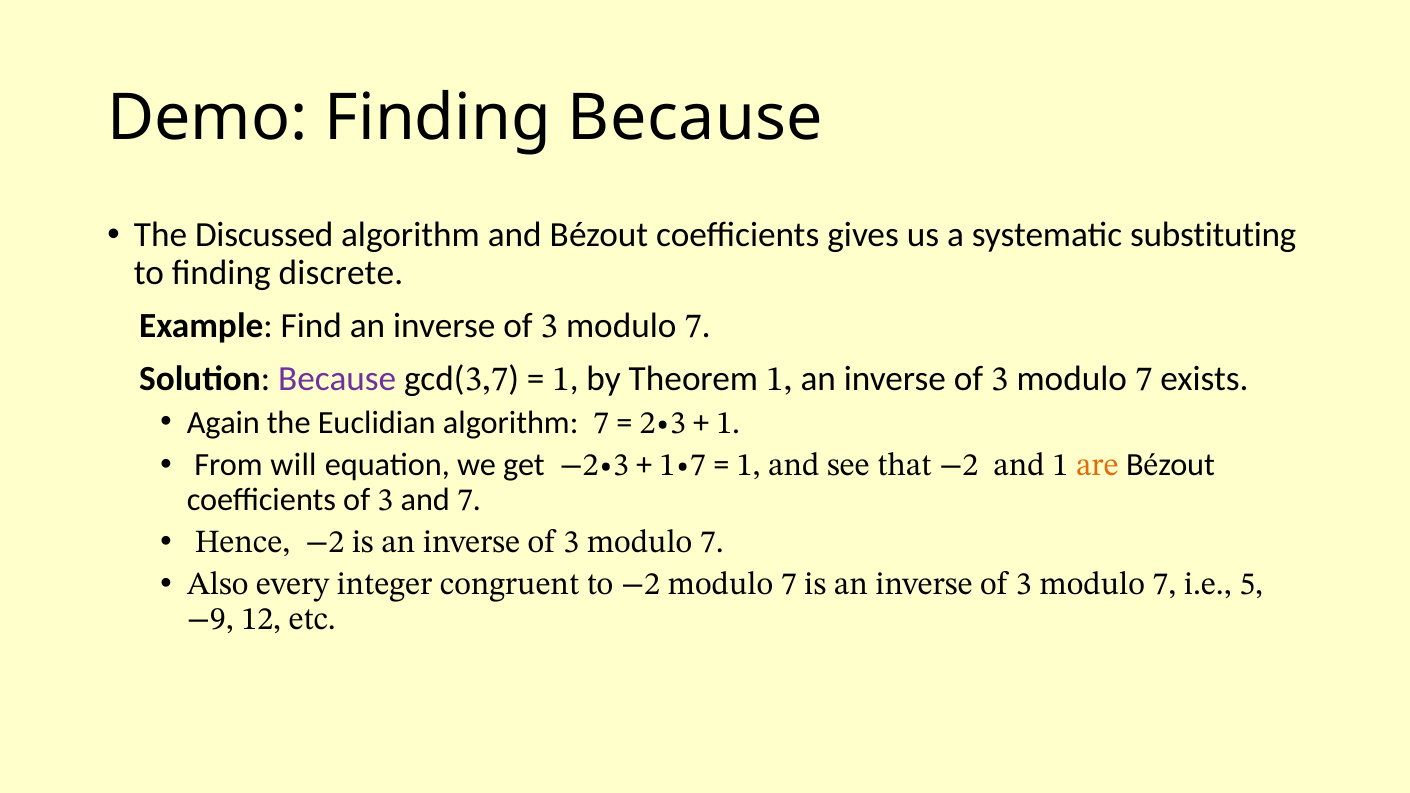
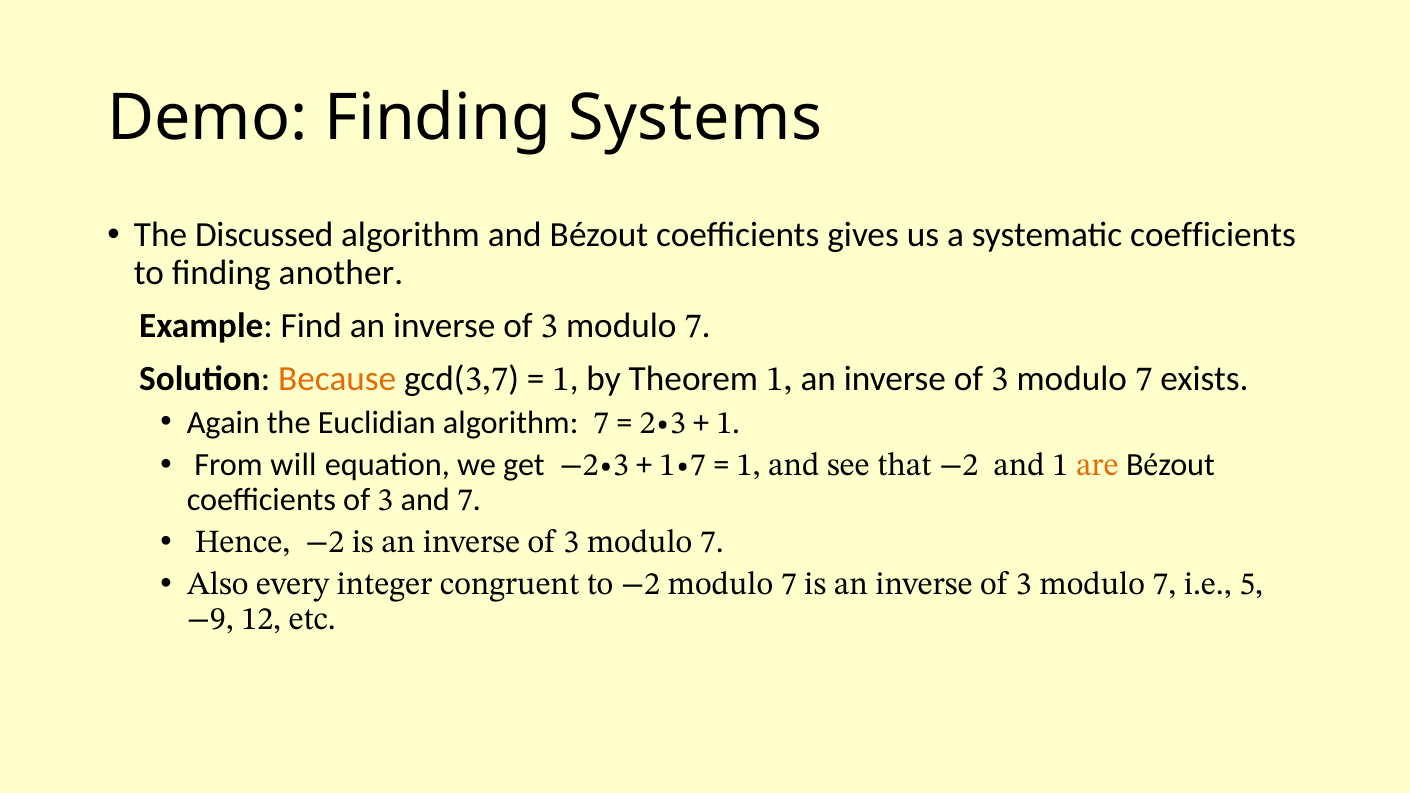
Finding Because: Because -> Systems (695, 118)
systematic substituting: substituting -> coefficients (1213, 235)
discrete: discrete -> another (341, 273)
Because colour: purple -> orange (337, 379)
